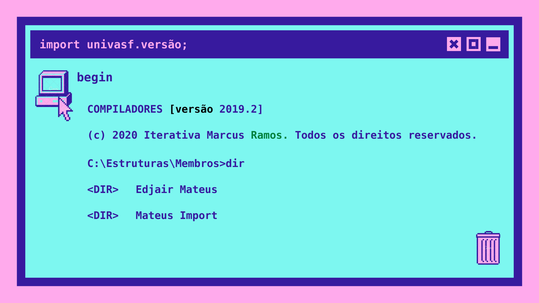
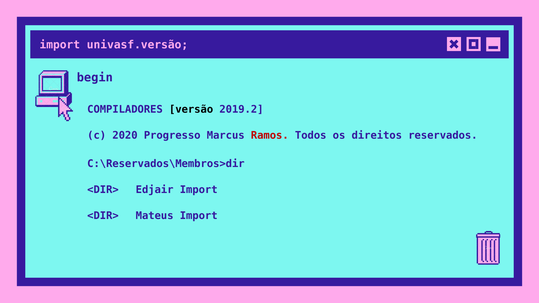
Iterativa: Iterativa -> Progresso (172, 135)
Ramos colour: green -> red (270, 135)
C:\Estruturas\Membros>dir: C:\Estruturas\Membros>dir -> C:\Reservados\Membros>dir (166, 164)
Edjair Mateus: Mateus -> Import (199, 190)
